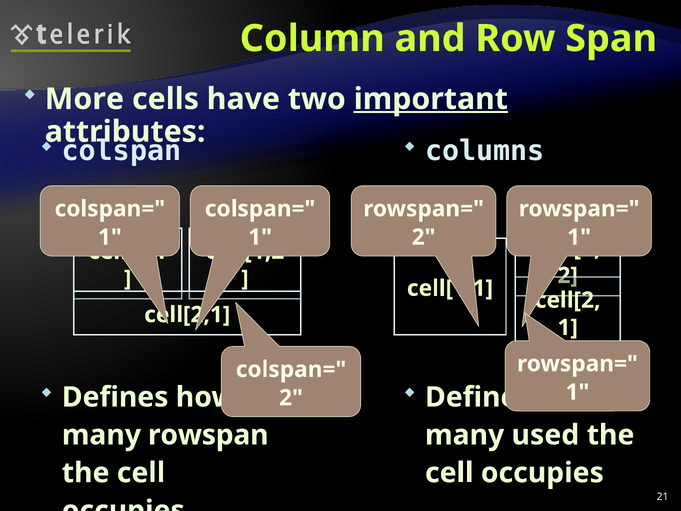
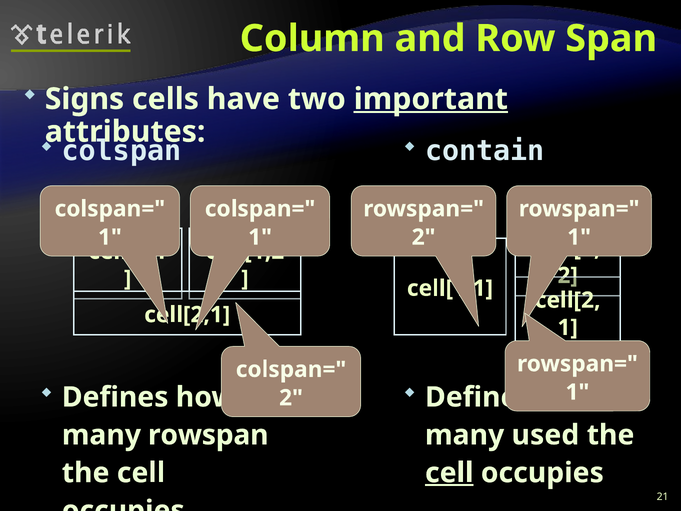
More: More -> Signs (84, 99)
columns: columns -> contain (485, 151)
cell underline: none -> present (449, 473)
